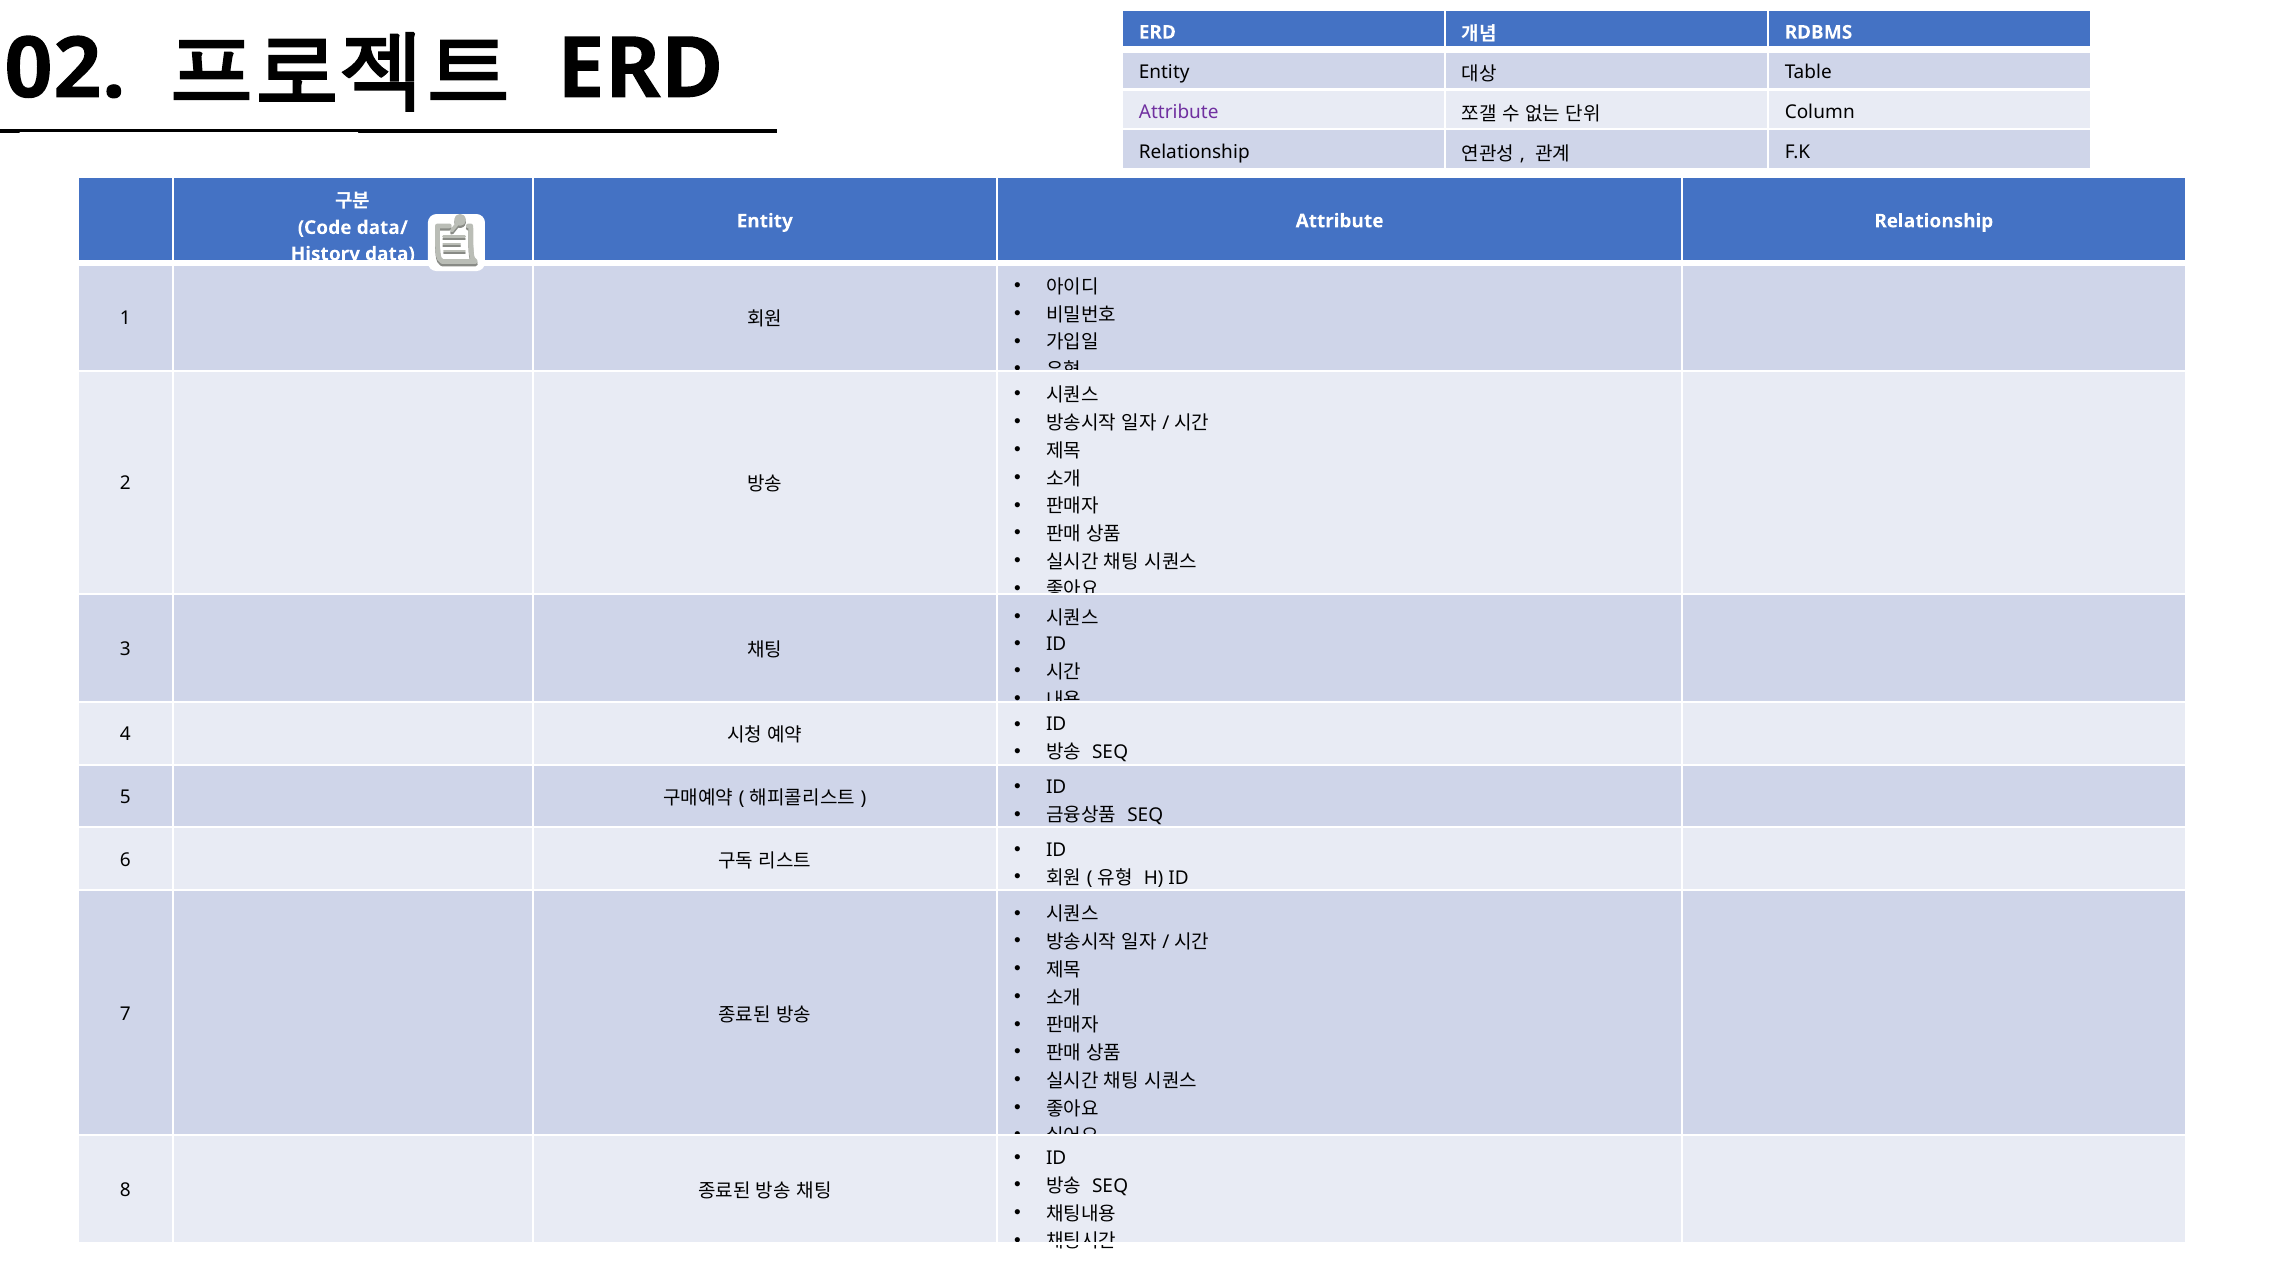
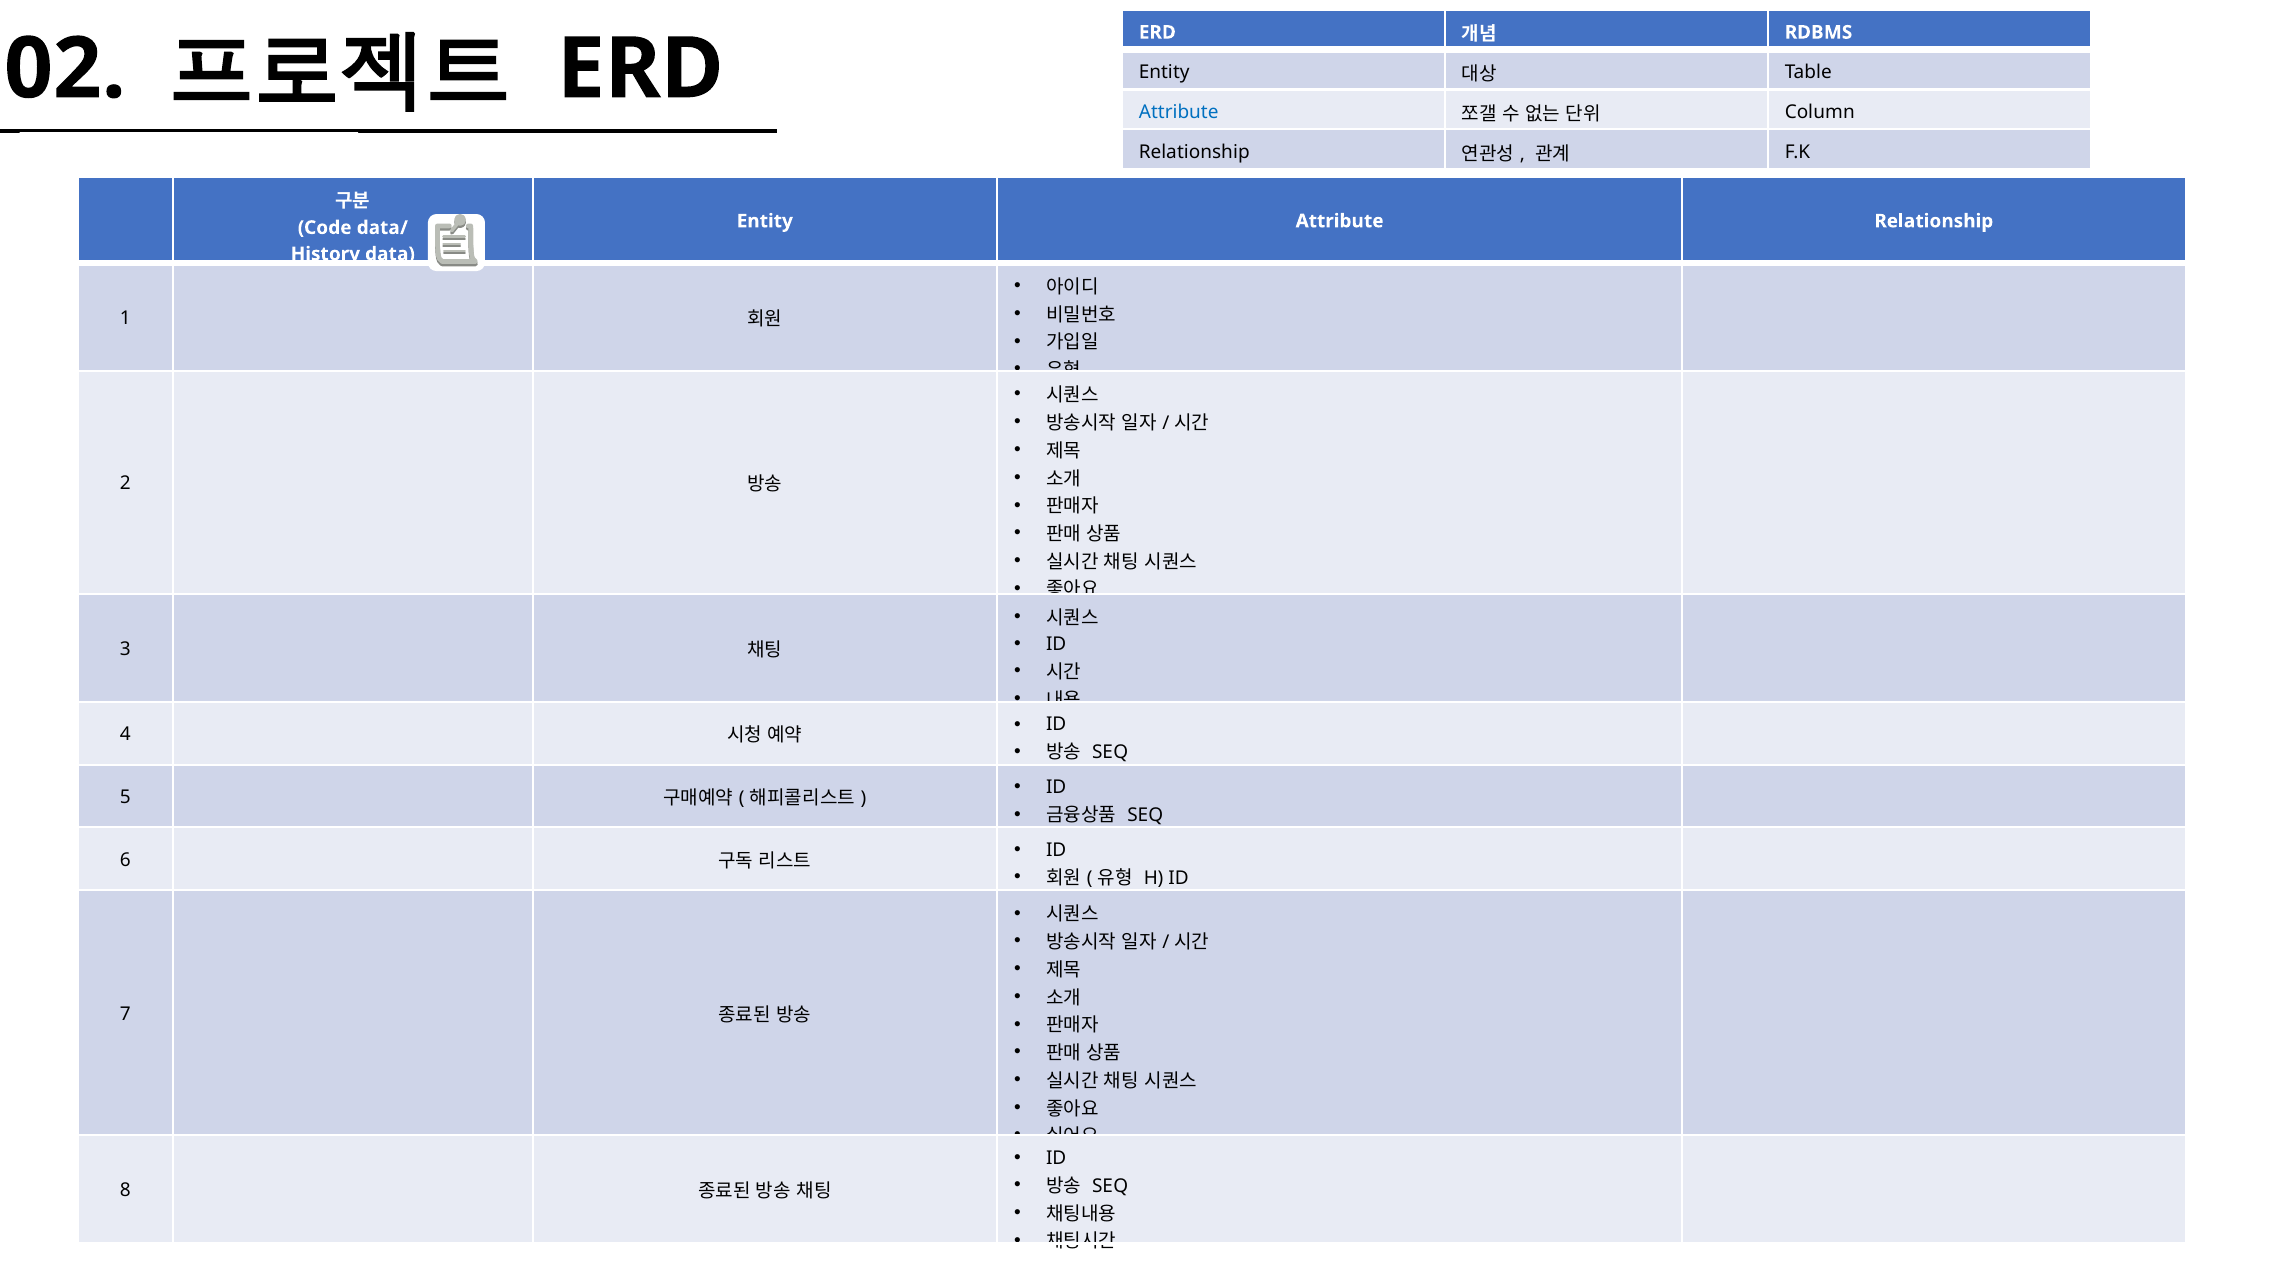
Attribute colour: purple -> blue (1179, 112)
